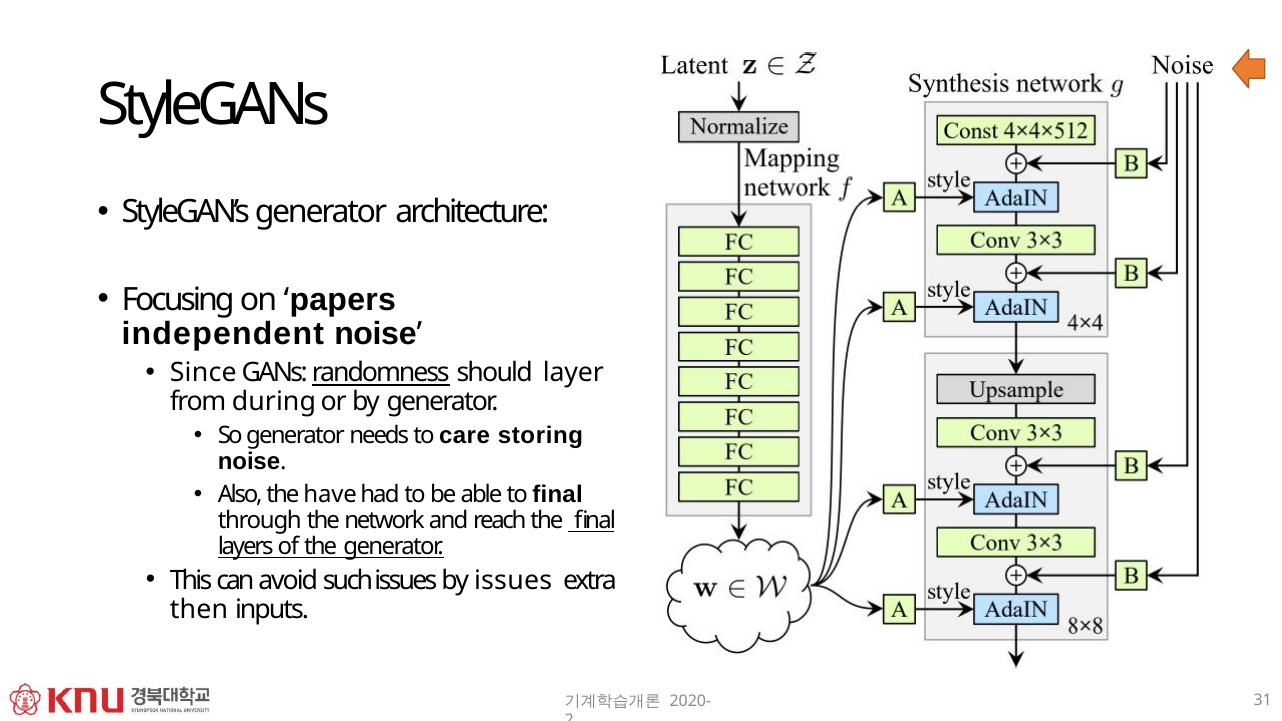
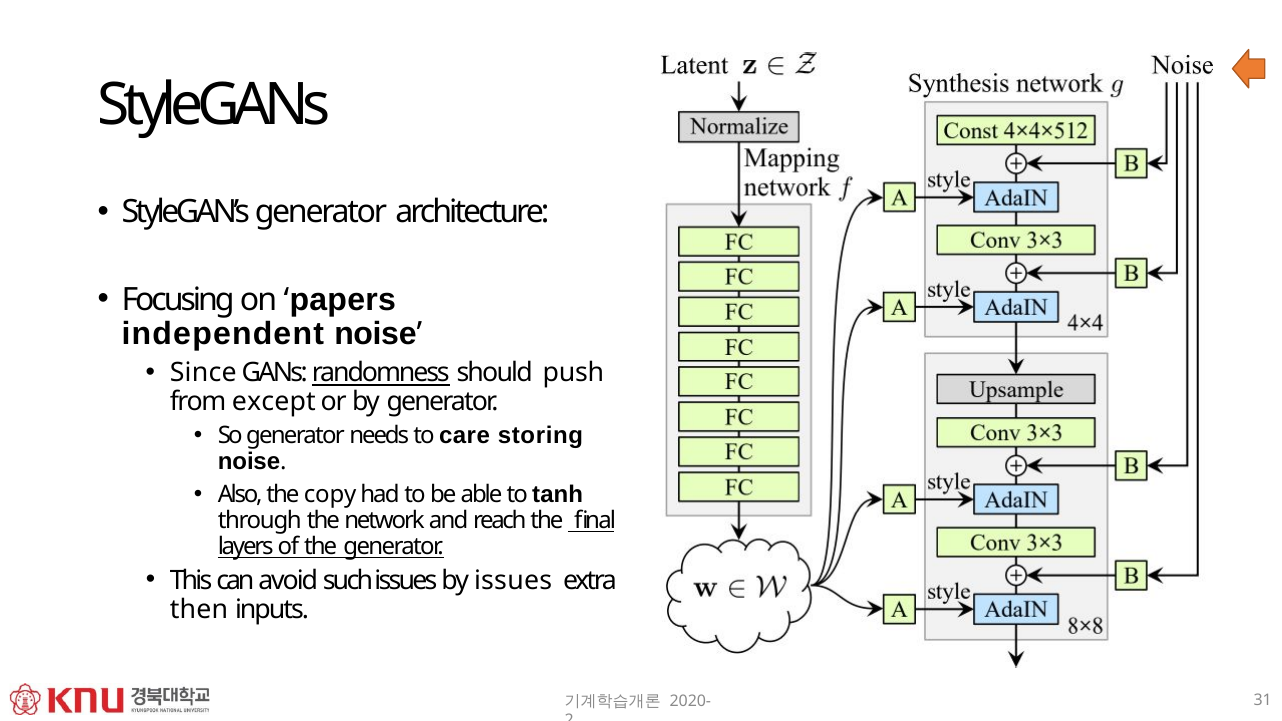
layer: layer -> push (573, 373)
during: during -> except (274, 402)
have: have -> copy (330, 495)
to final: final -> tanh (558, 495)
